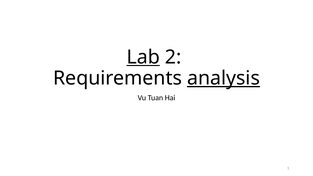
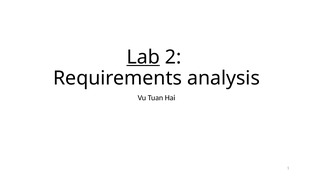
analysis underline: present -> none (223, 78)
